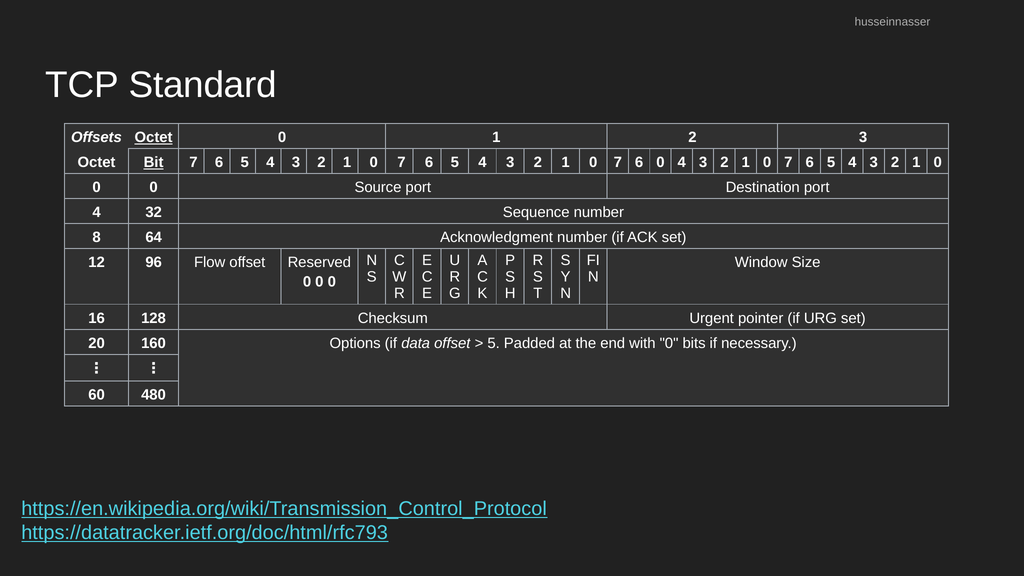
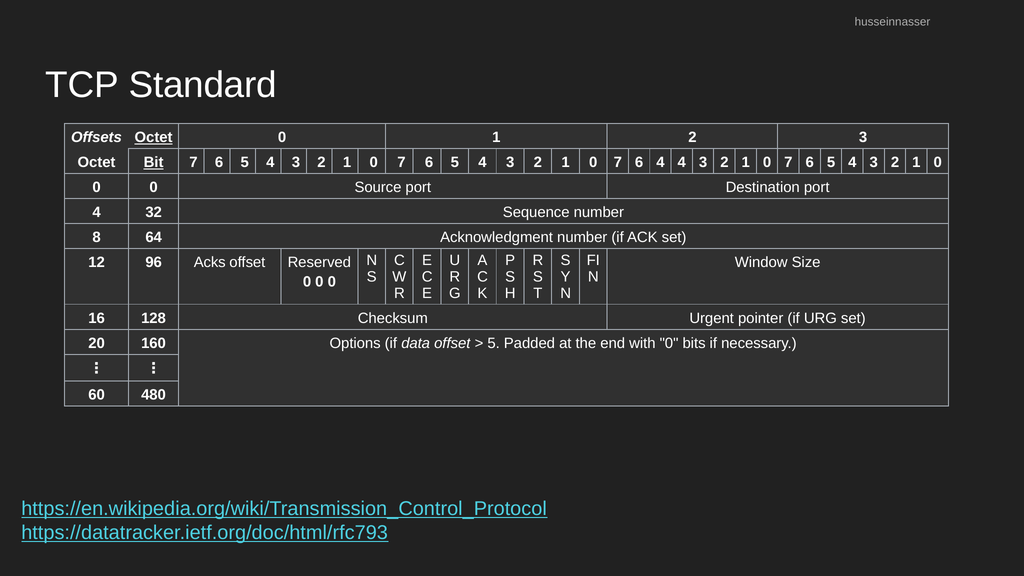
6 0: 0 -> 4 (660, 162)
Flow: Flow -> Acks (210, 263)
